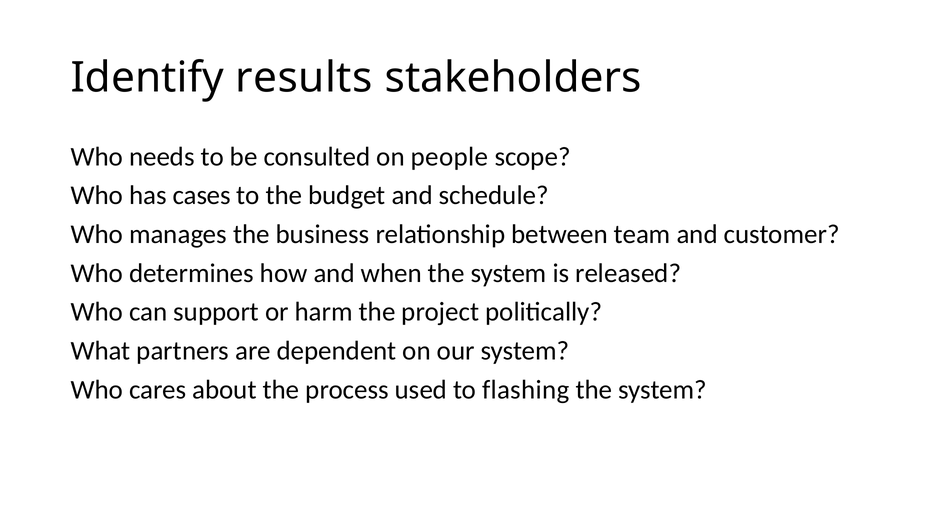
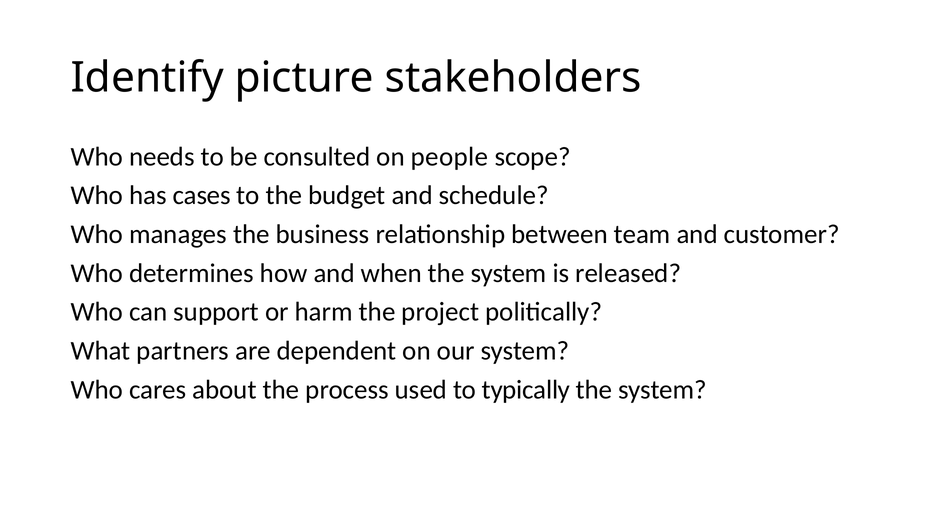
results: results -> picture (304, 78)
flashing: flashing -> typically (526, 390)
